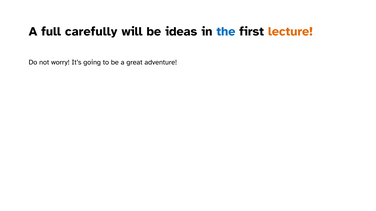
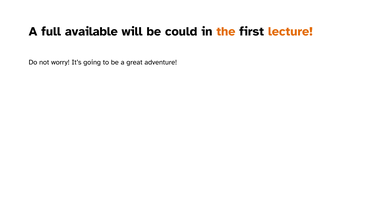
carefully: carefully -> available (91, 32)
ideas: ideas -> could (181, 32)
the colour: blue -> orange (226, 32)
